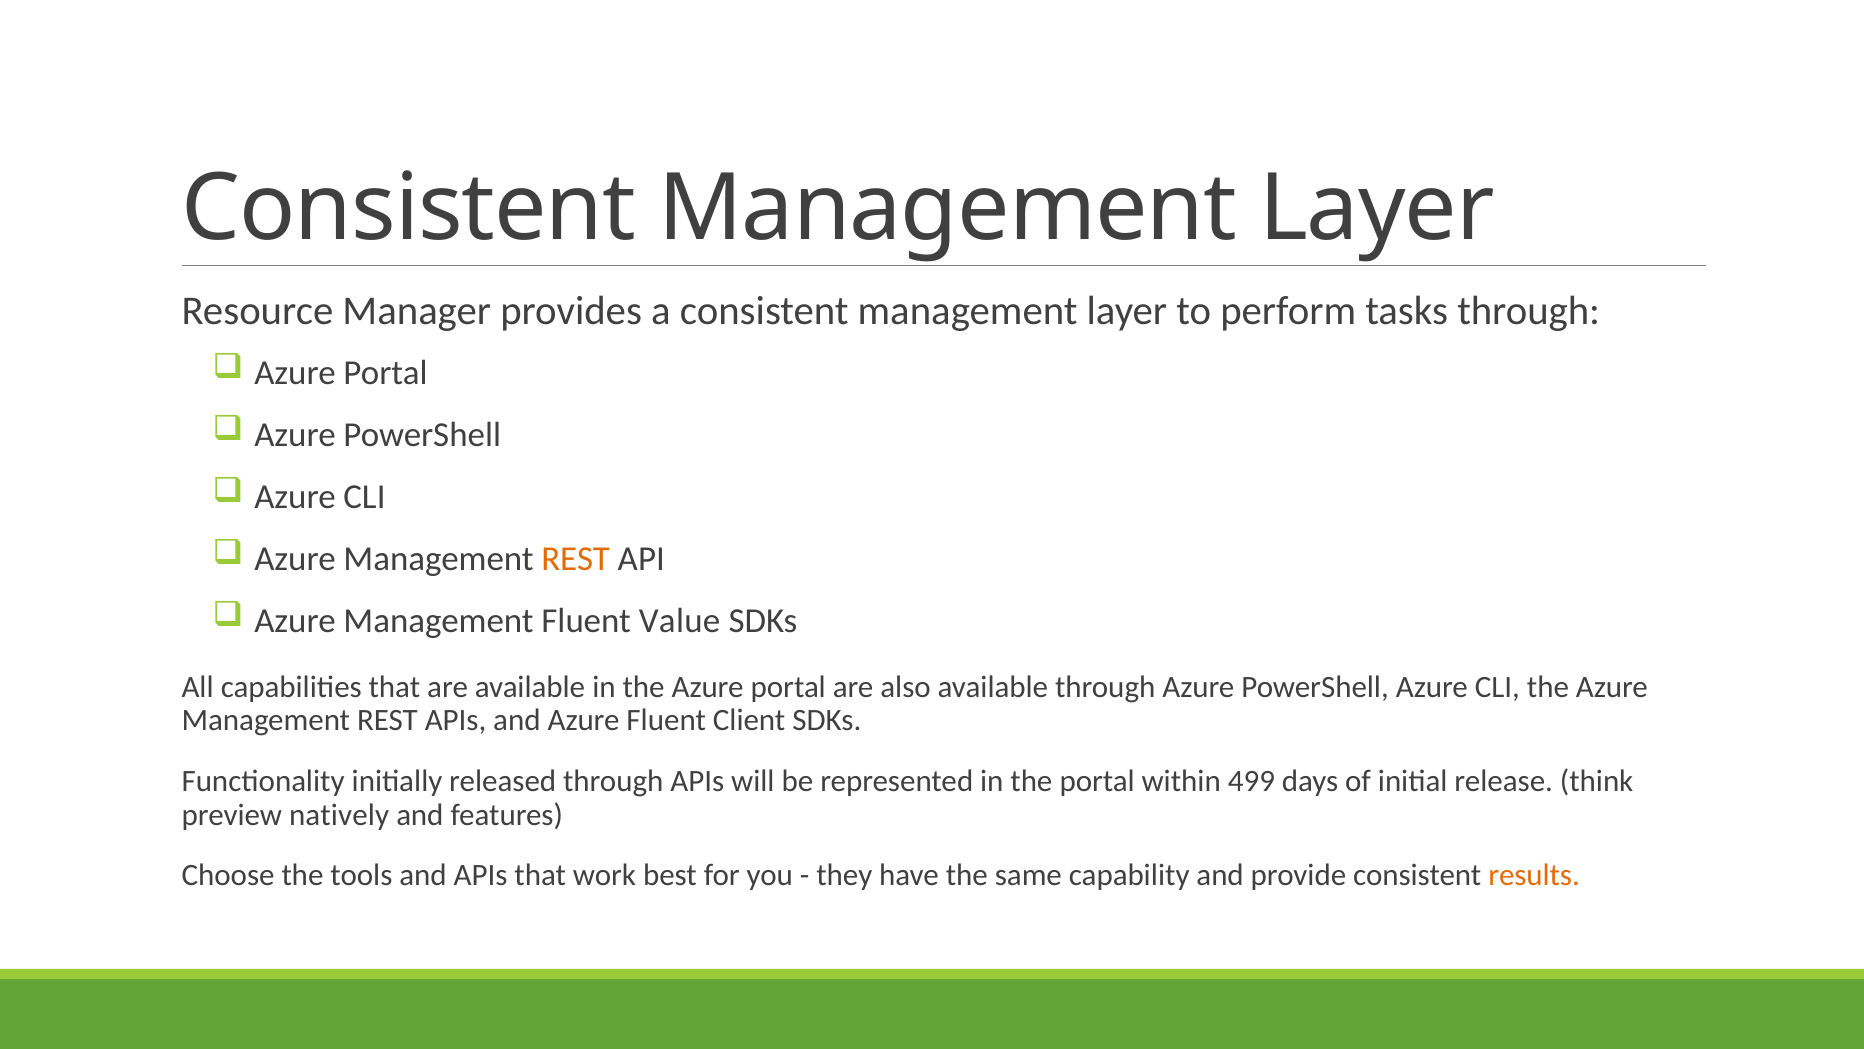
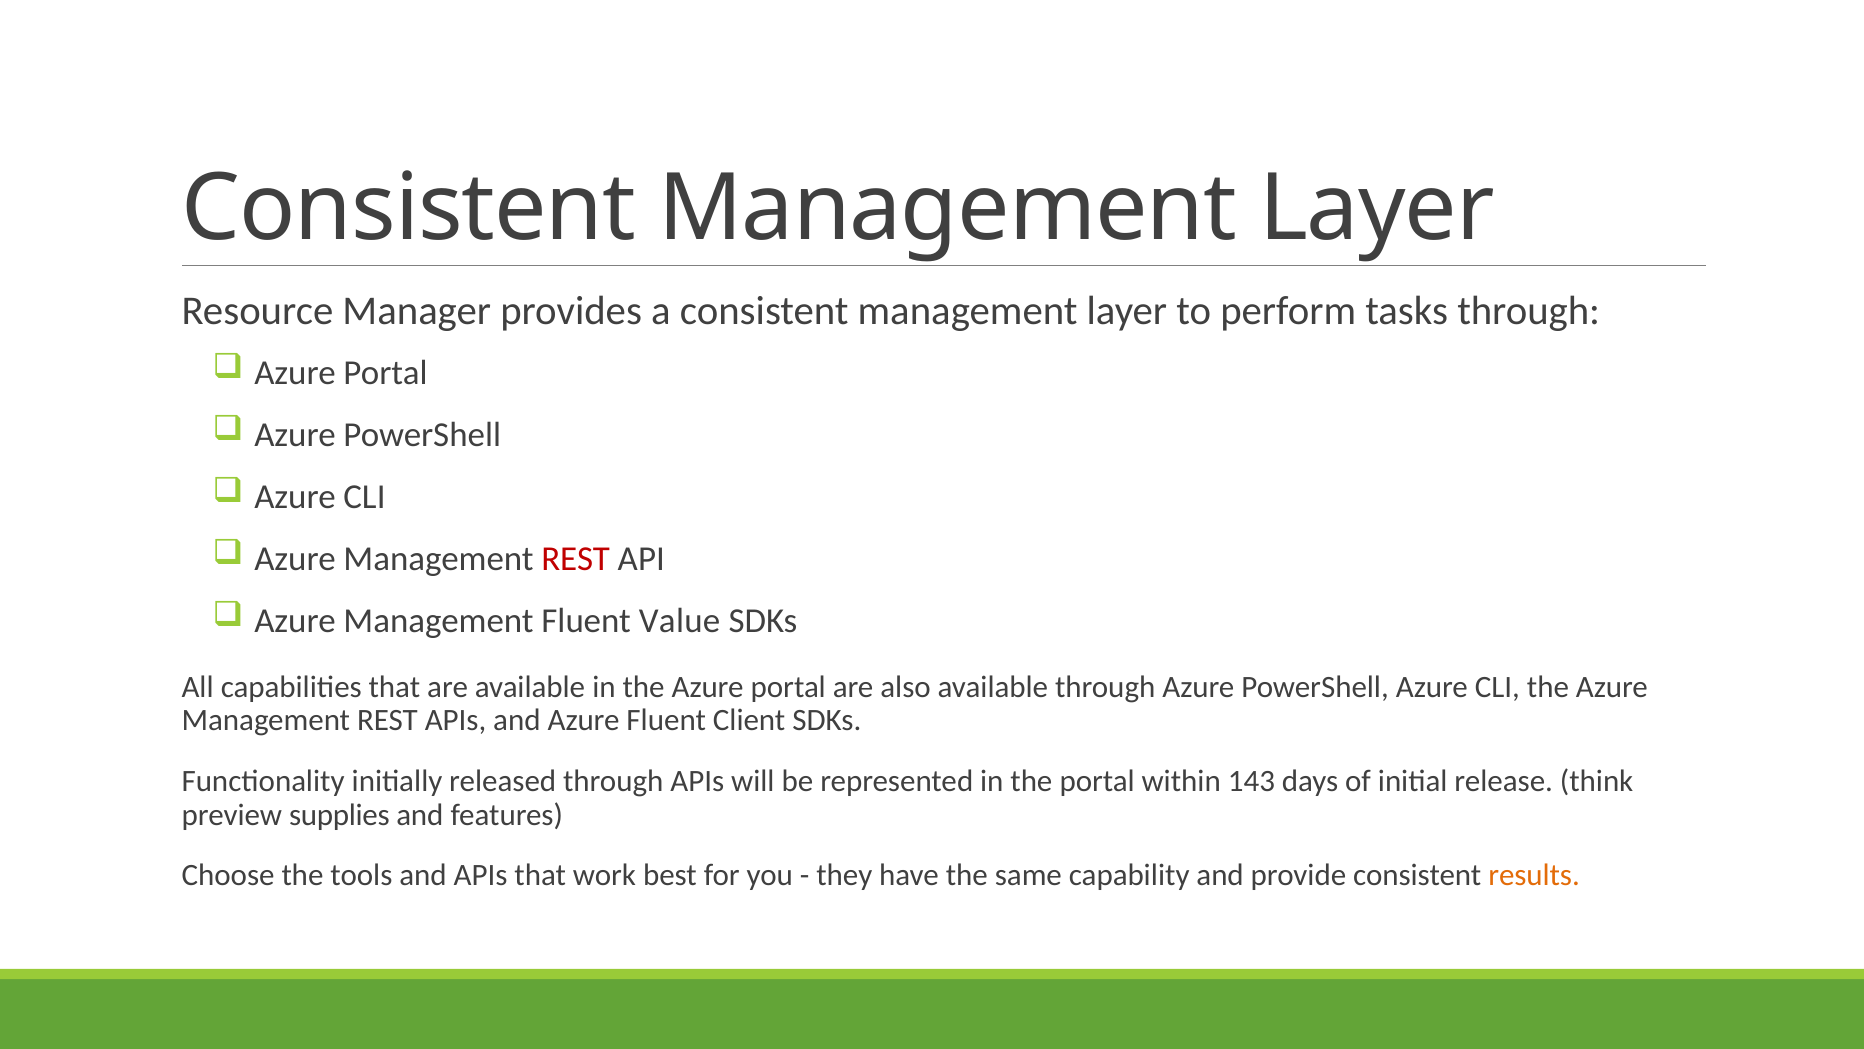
REST colour: orange -> red (576, 559)
499: 499 -> 143 (1251, 781)
natively: natively -> supplies (339, 815)
